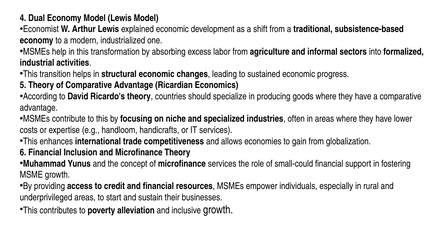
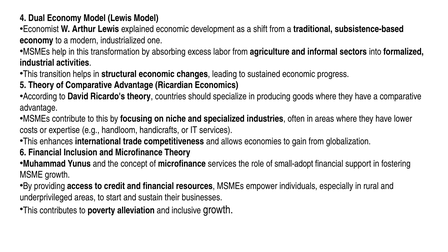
small-could: small-could -> small-adopt (294, 164)
